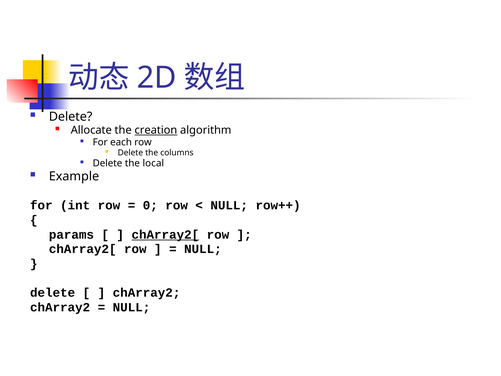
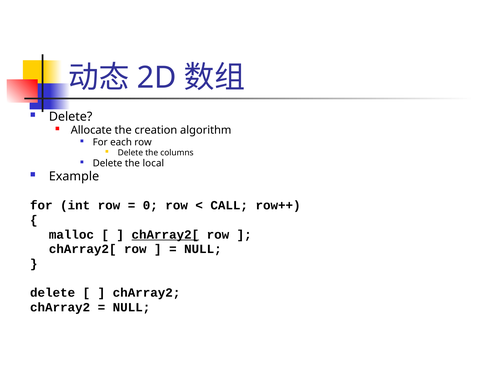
creation underline: present -> none (156, 130)
NULL: NULL -> CALL (229, 205)
params: params -> malloc (71, 234)
